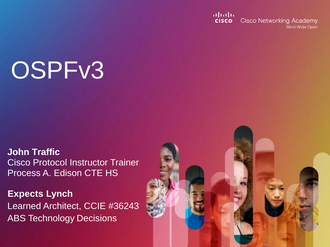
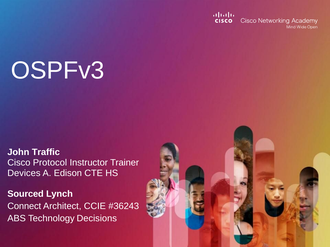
Process: Process -> Devices (24, 173)
Expects: Expects -> Sourced (26, 194)
Learned: Learned -> Connect (24, 207)
